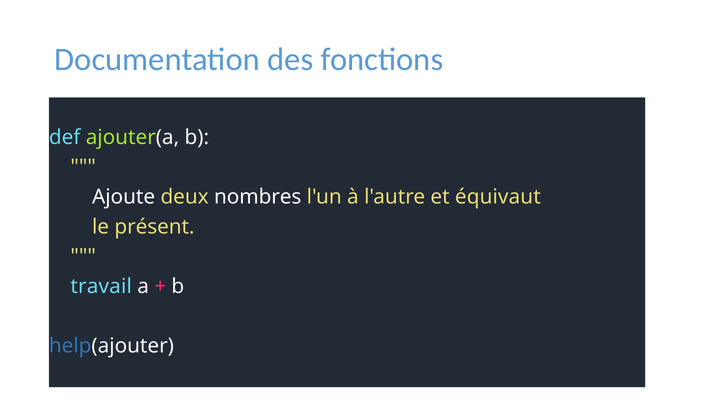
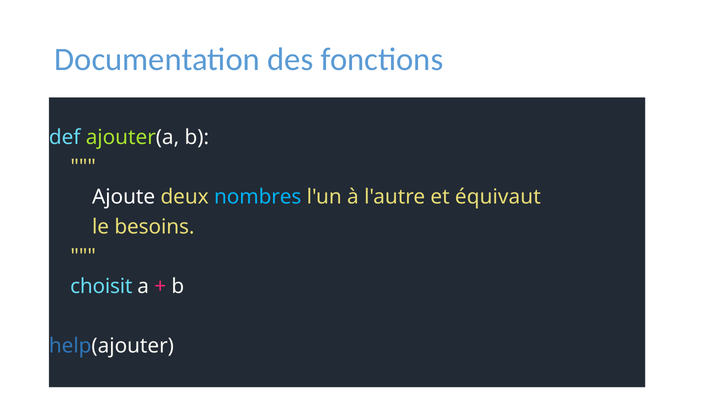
nombres colour: white -> light blue (258, 197)
présent: présent -> besoins (154, 227)
travail: travail -> choisit (101, 287)
